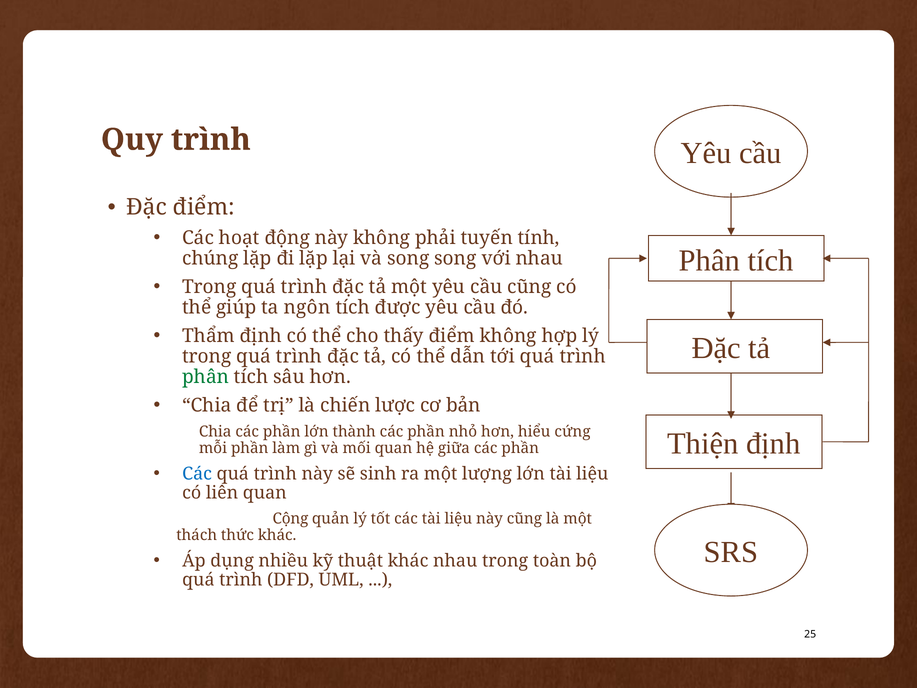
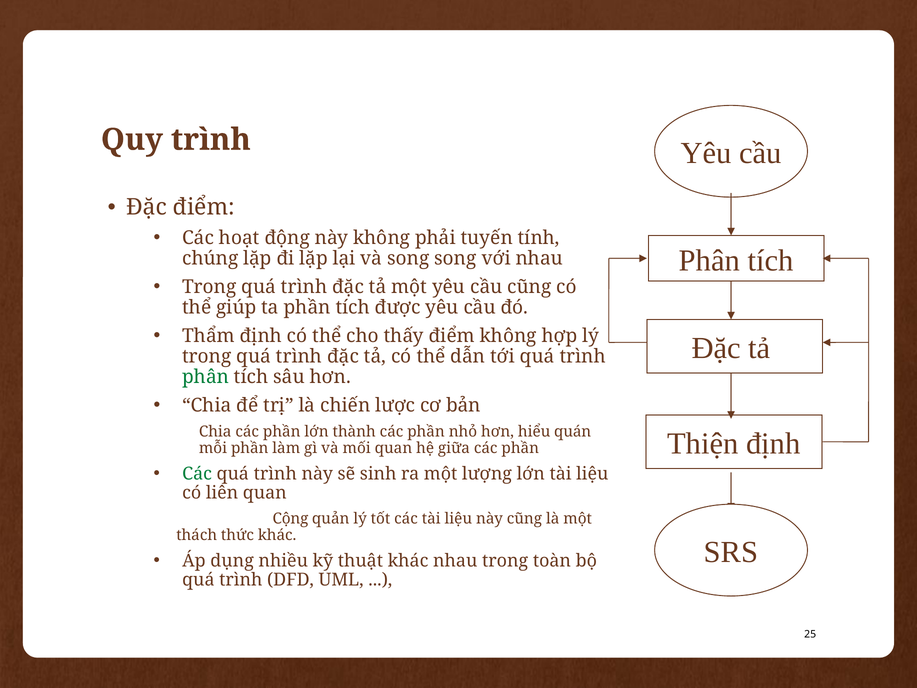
ta ngôn: ngôn -> phần (307, 307)
cứng: cứng -> quán (573, 431)
Các colour: blue -> green (197, 474)
